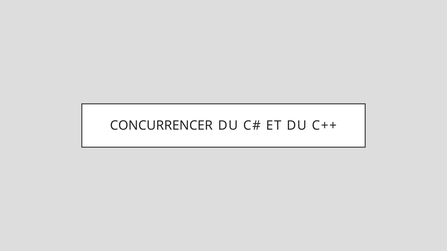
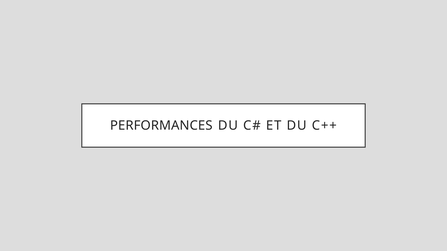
CONCURRENCER: CONCURRENCER -> PERFORMANCES (161, 126)
